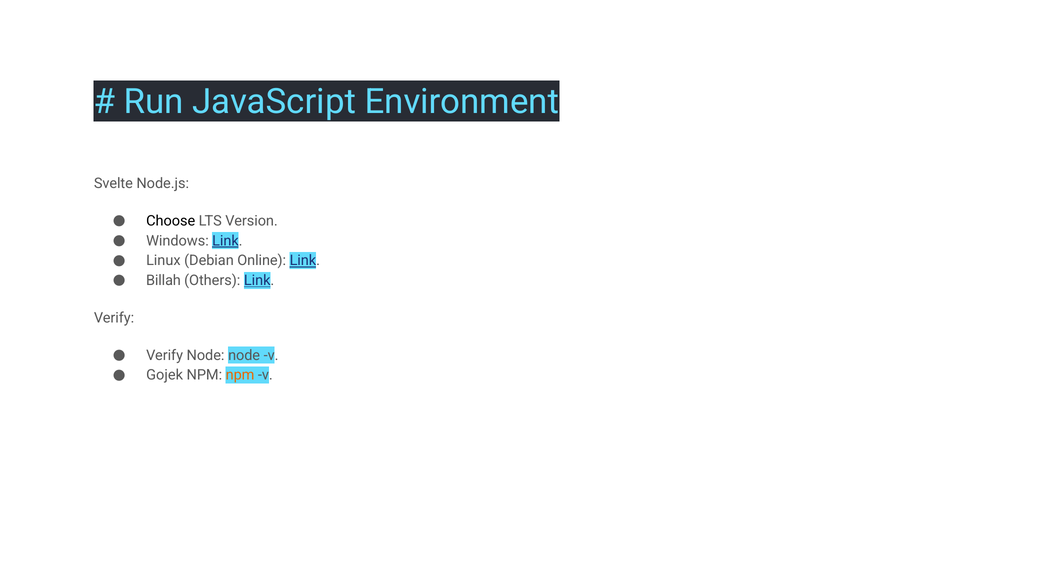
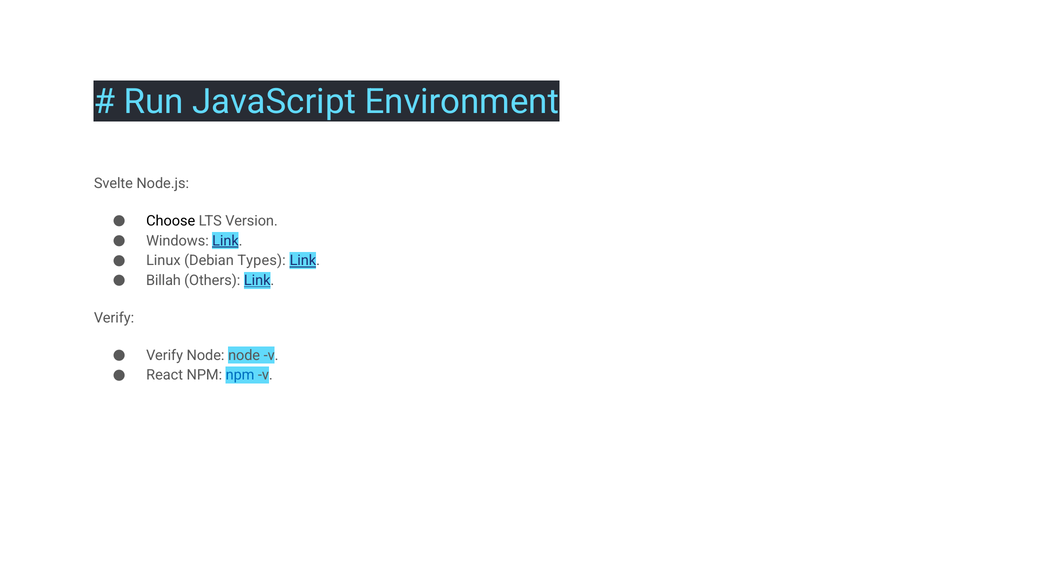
Online: Online -> Types (262, 261)
Gojek: Gojek -> React (165, 375)
npm colour: orange -> blue (240, 375)
